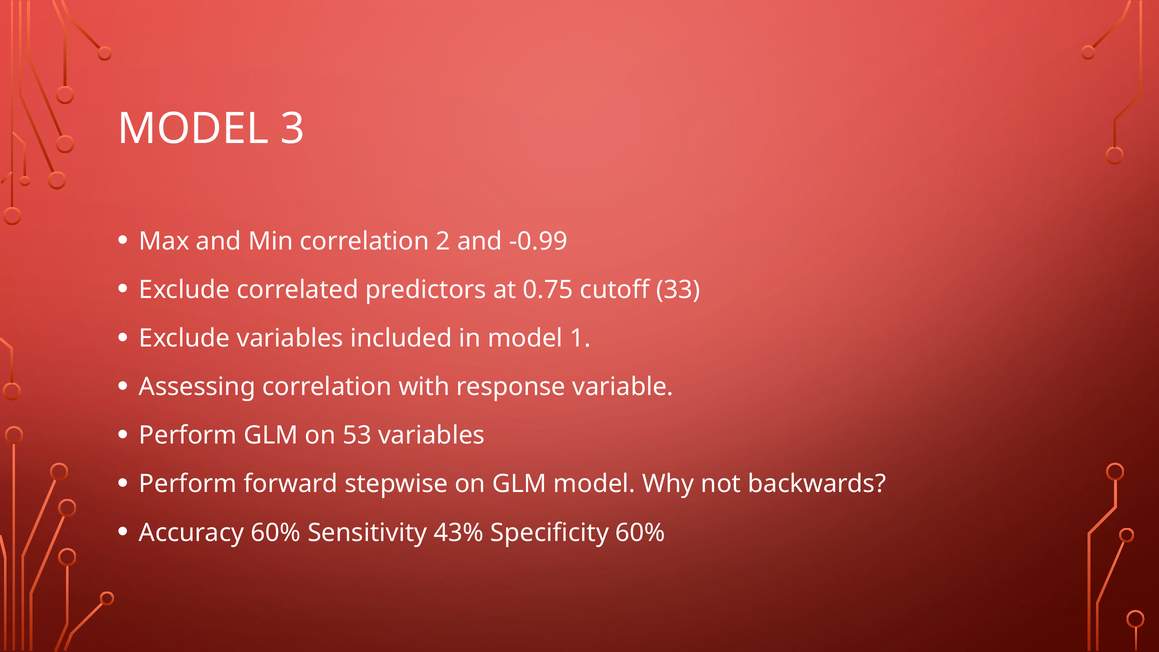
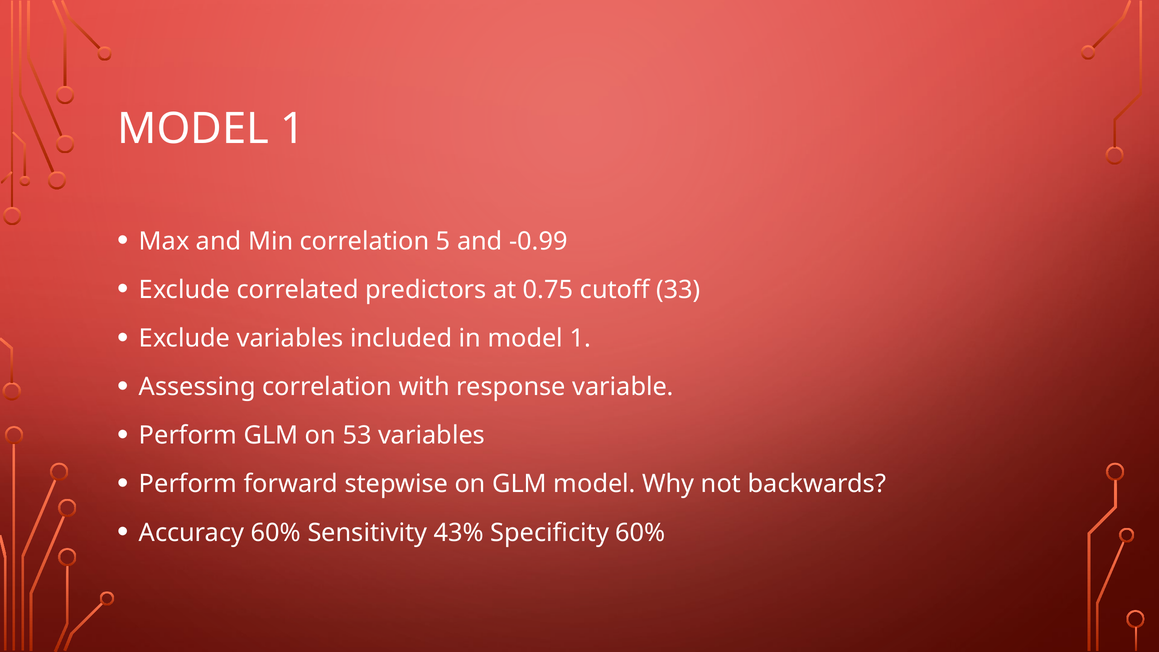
3: 3 -> 1 (293, 129)
2: 2 -> 5 (443, 241)
